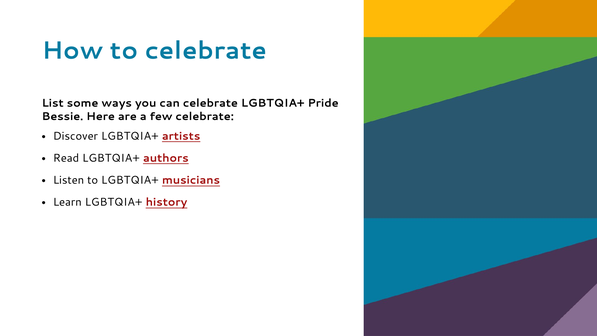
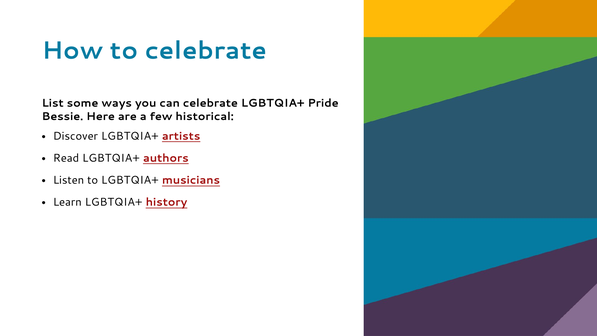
few celebrate: celebrate -> historical (205, 116)
